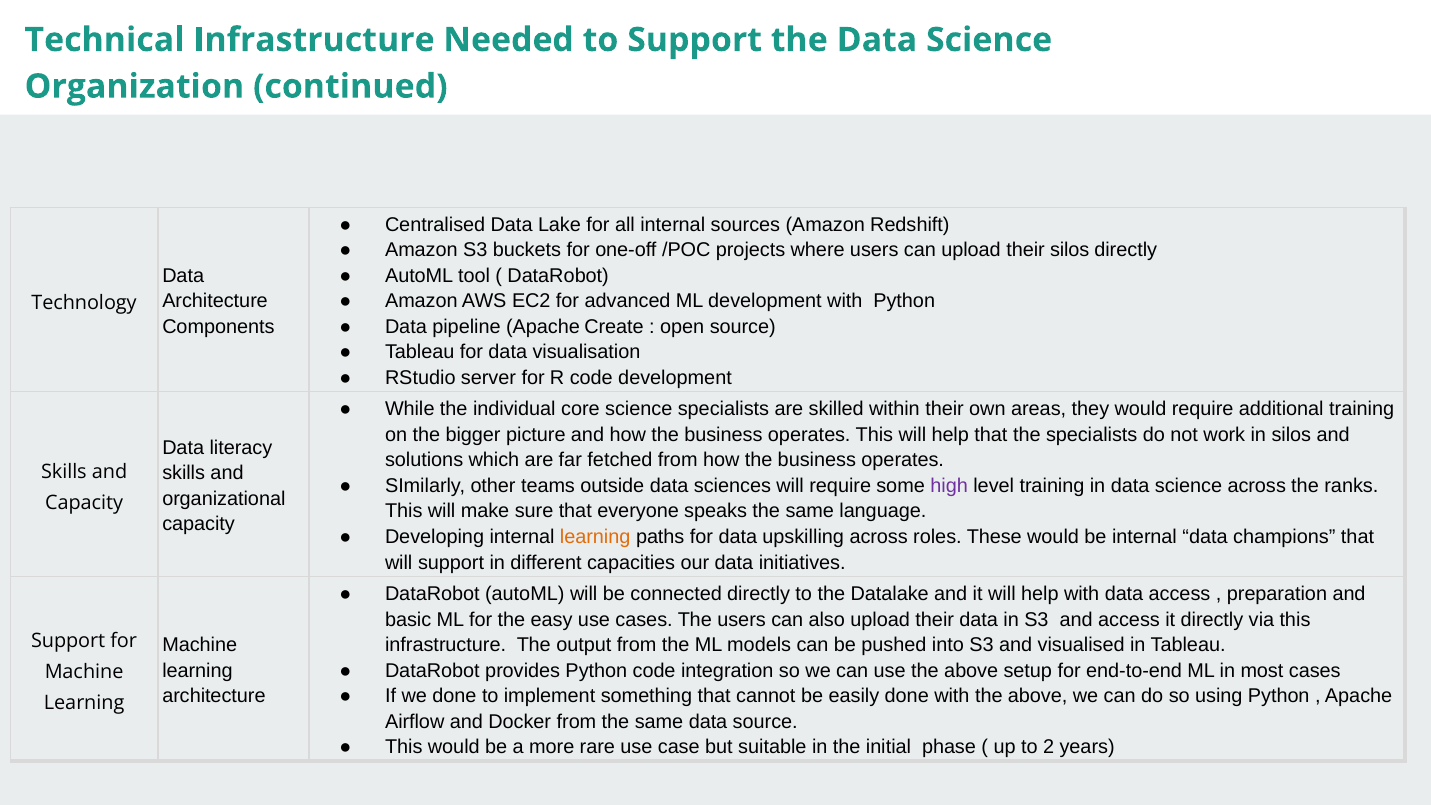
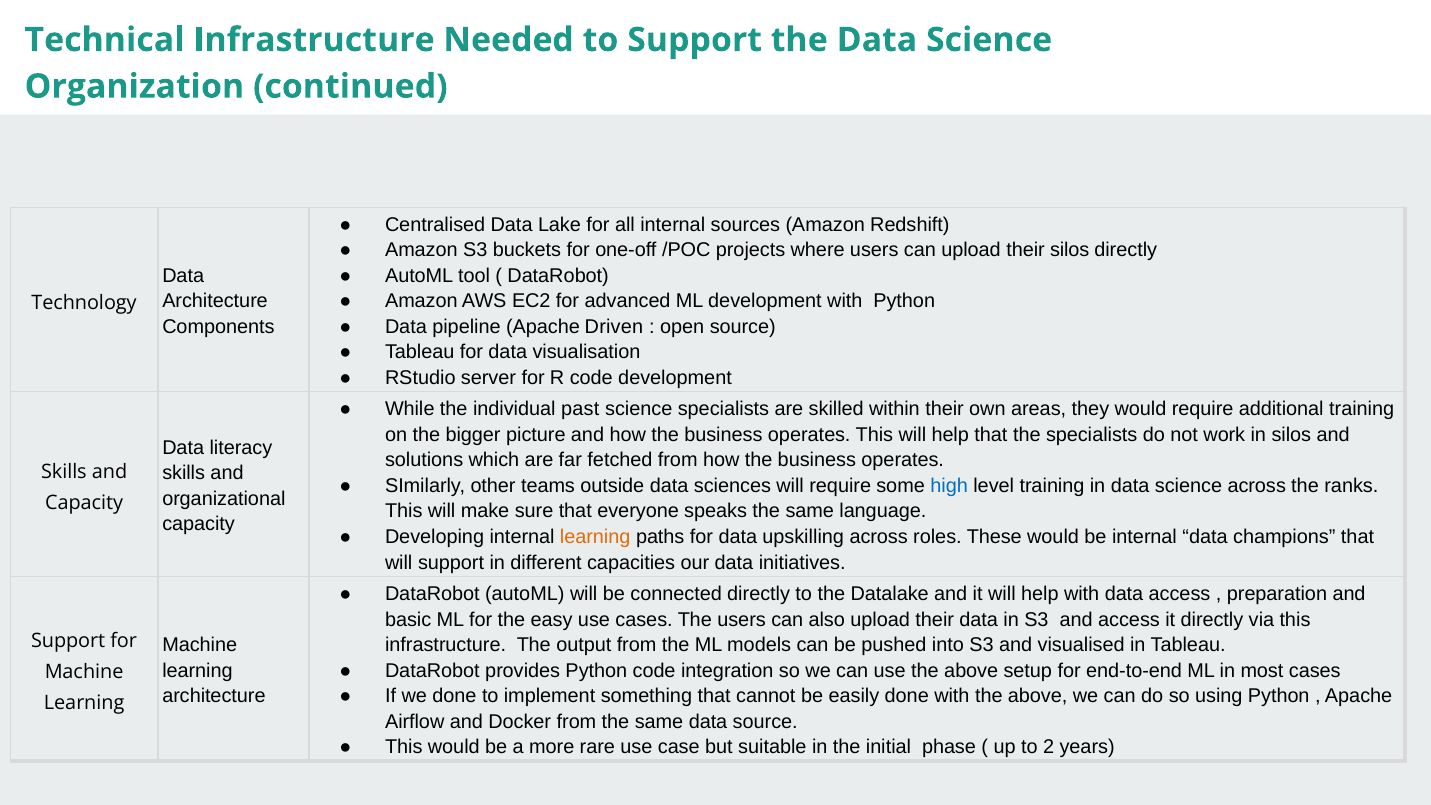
Create: Create -> Driven (614, 327)
core: core -> past (580, 409)
high colour: purple -> blue (949, 486)
